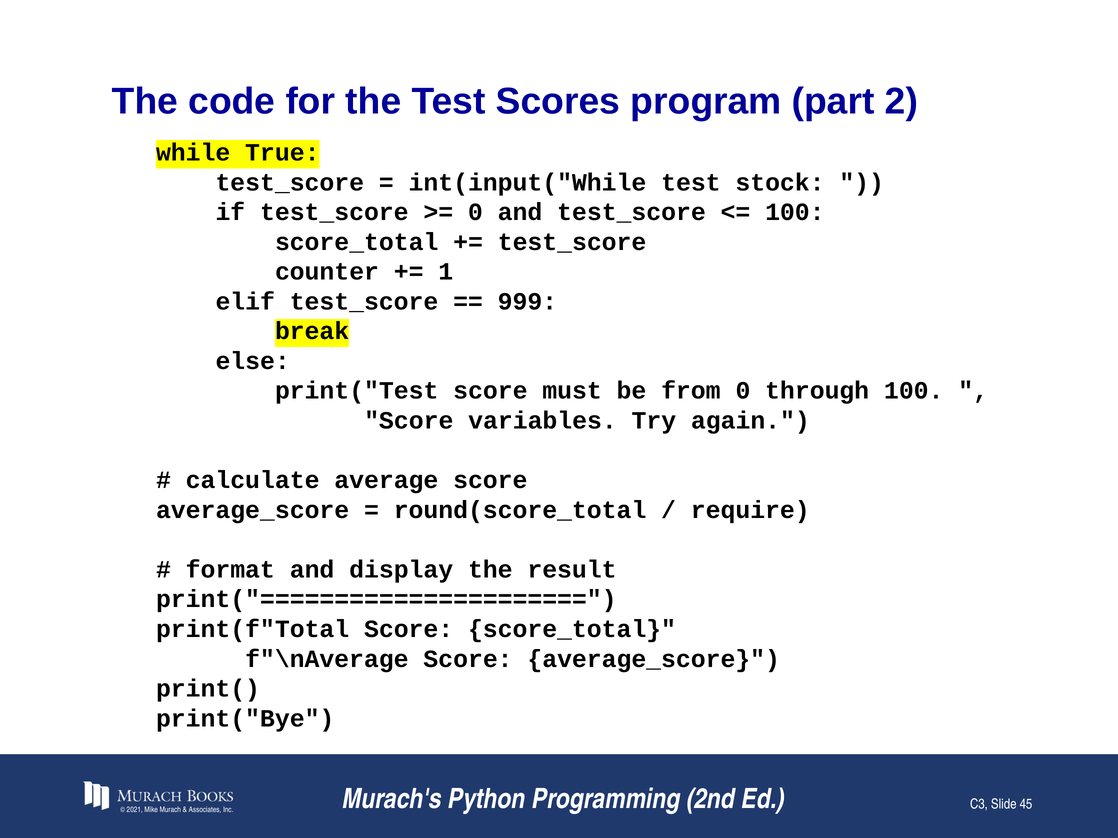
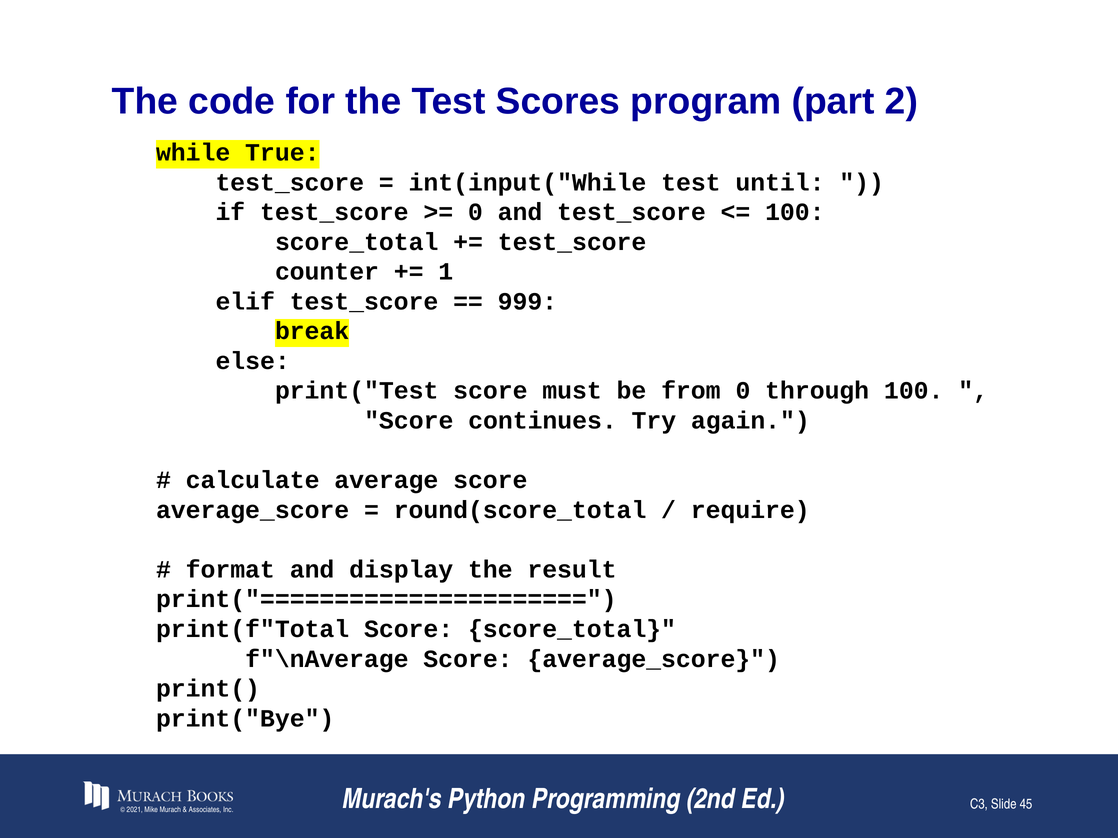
stock: stock -> until (780, 182)
variables: variables -> continues (543, 421)
